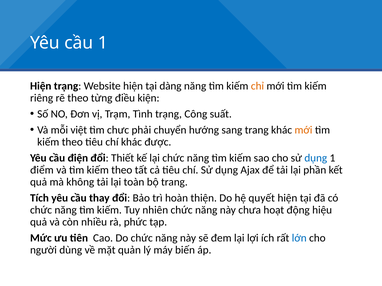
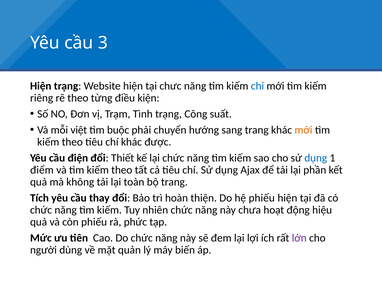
cầu 1: 1 -> 3 (103, 43)
dàng: dàng -> chưc (170, 86)
chỉ colour: orange -> blue (257, 86)
chưc: chưc -> buộc (118, 130)
hệ quyết: quyết -> phiếu (262, 198)
còn nhiều: nhiều -> phiếu (94, 222)
lớn colour: blue -> purple (299, 238)
